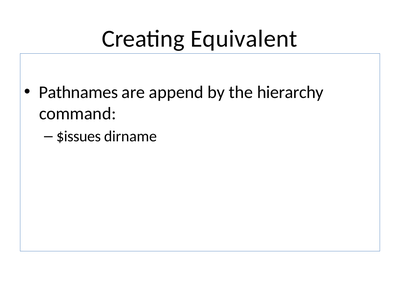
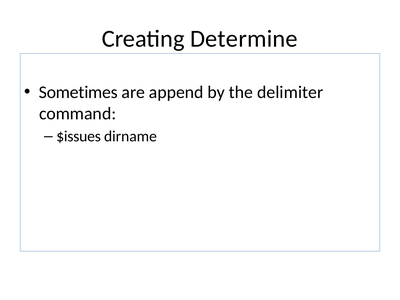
Equivalent: Equivalent -> Determine (244, 39)
Pathnames: Pathnames -> Sometimes (78, 92)
hierarchy: hierarchy -> delimiter (290, 92)
